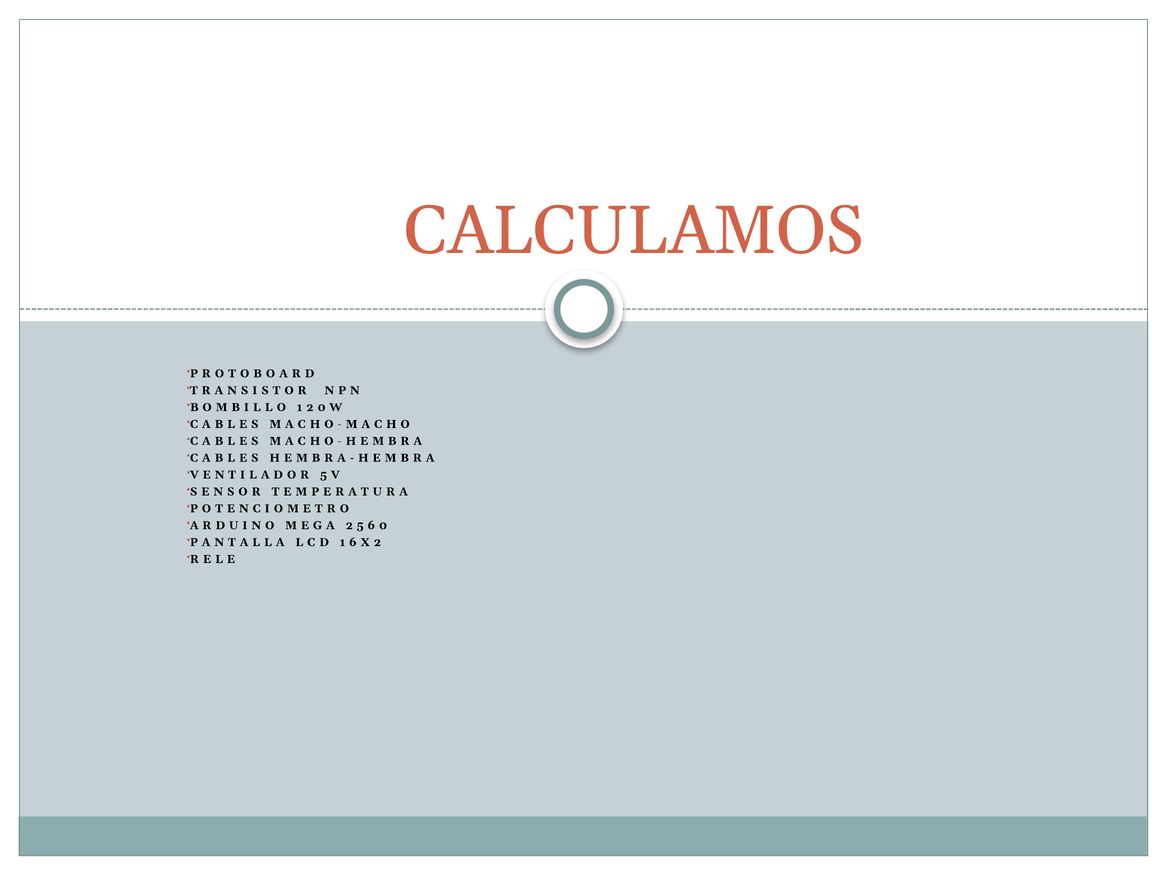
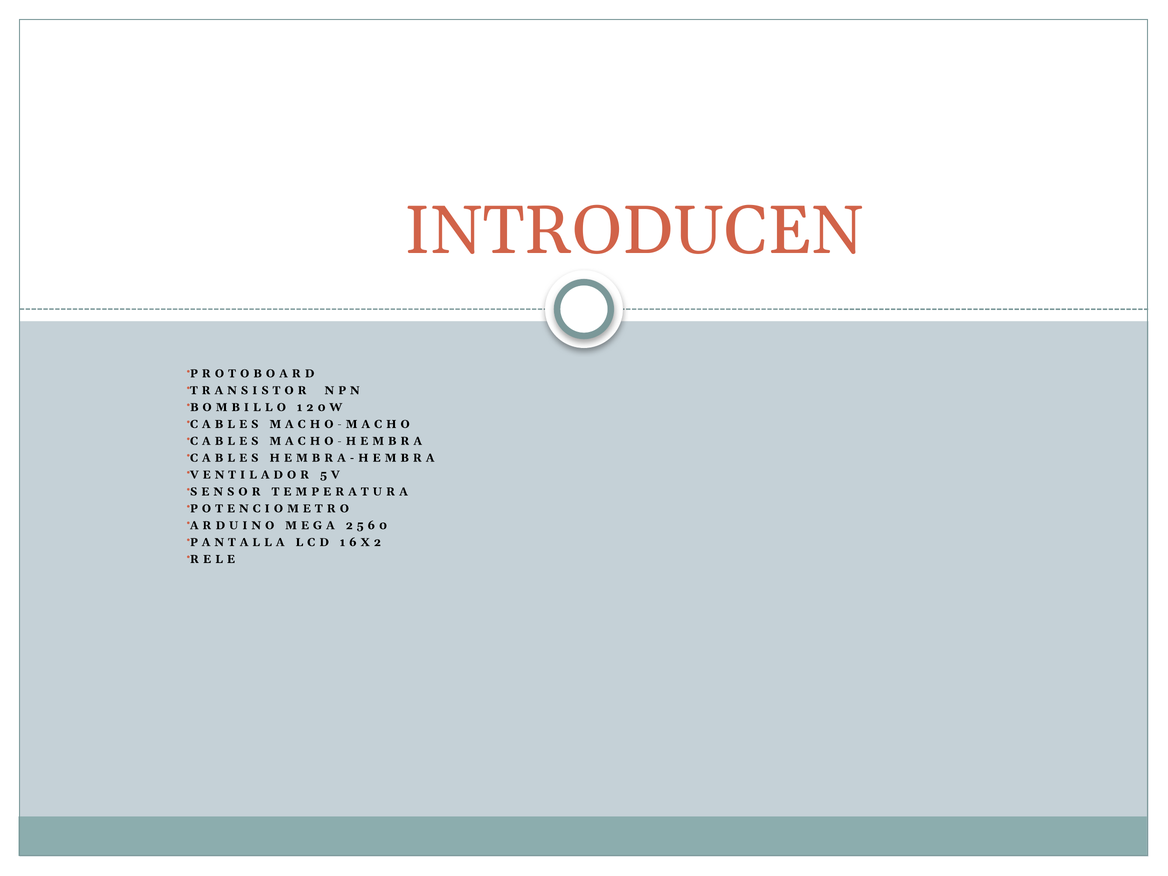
CALCULAMOS: CALCULAMOS -> INTRODUCEN (634, 231)
